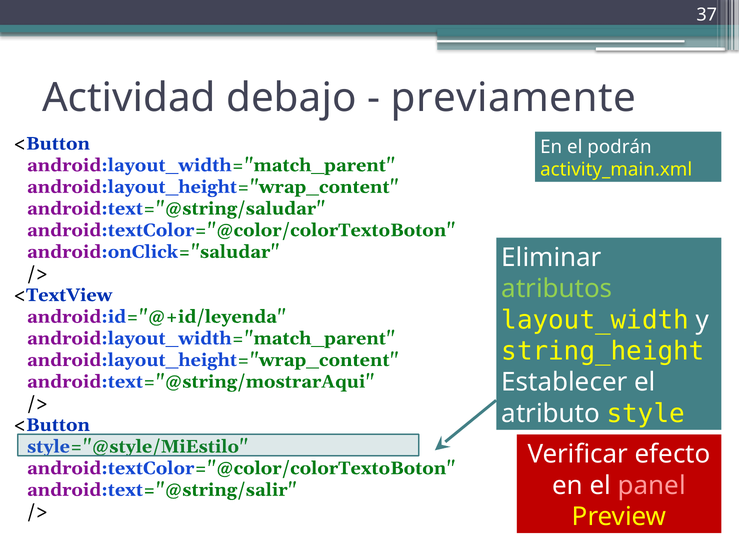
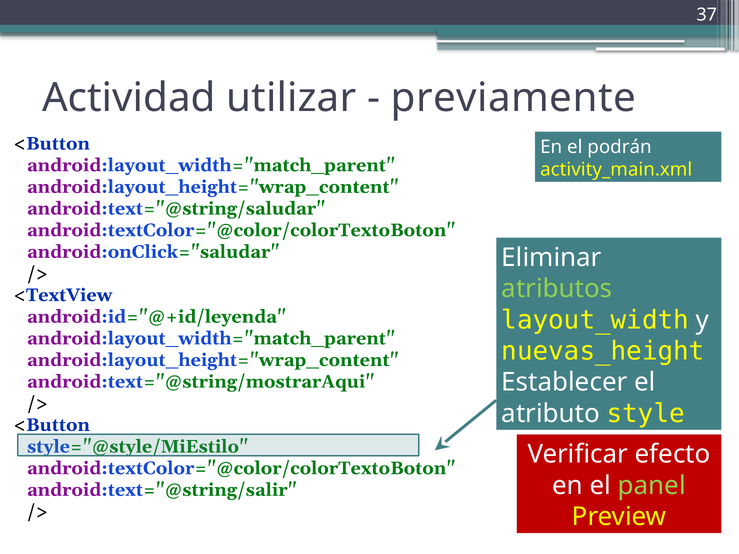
debajo: debajo -> utilizar (291, 98)
string_height: string_height -> nuevas_height (603, 351)
panel colour: pink -> light green (652, 486)
